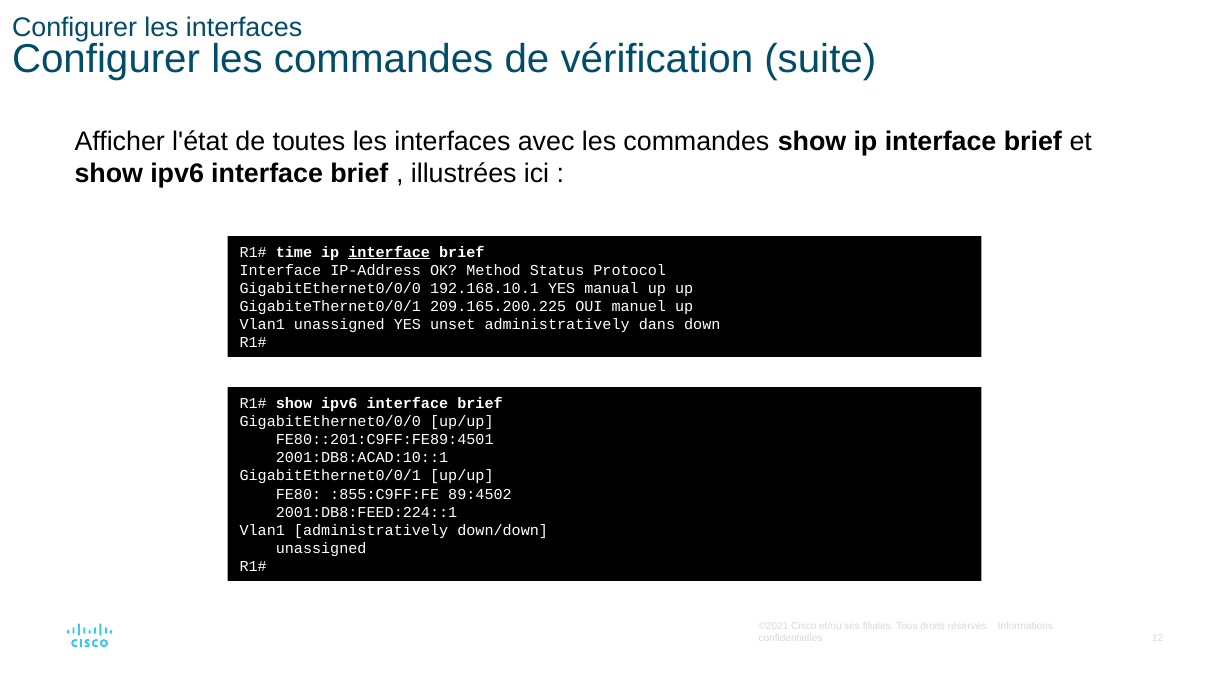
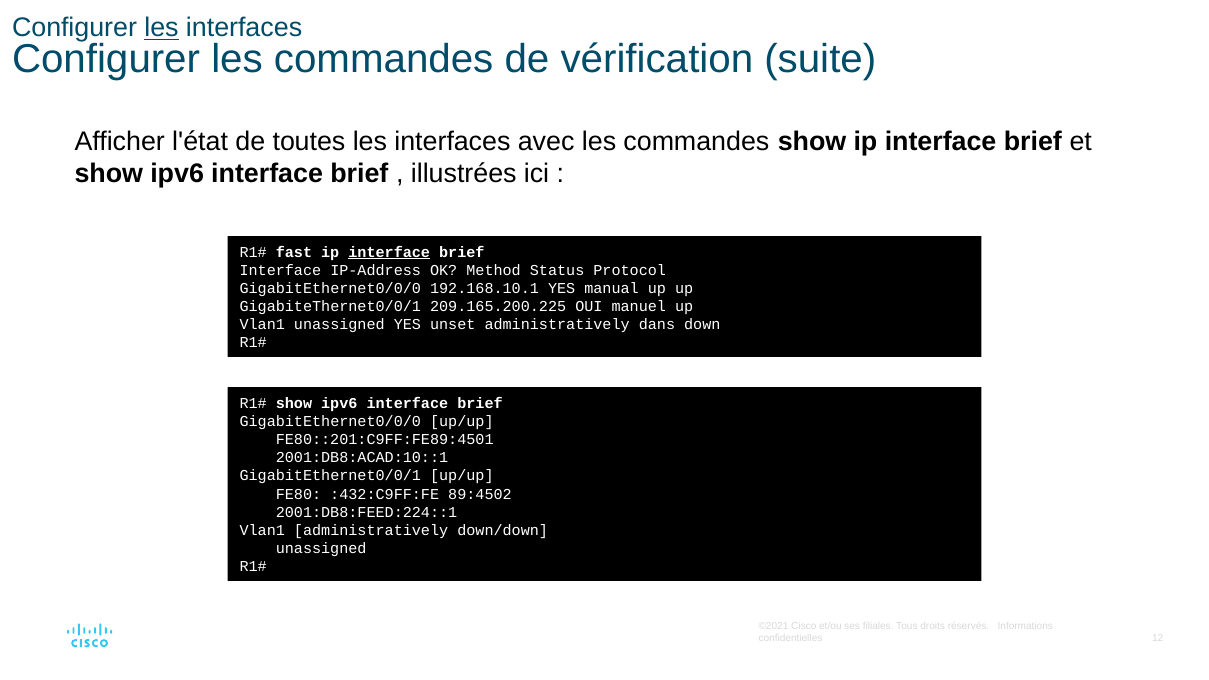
les underline: none -> present (161, 28)
time: time -> fast (294, 252)
:855:C9FF:FE: :855:C9FF:FE -> :432:C9FF:FE (385, 494)
